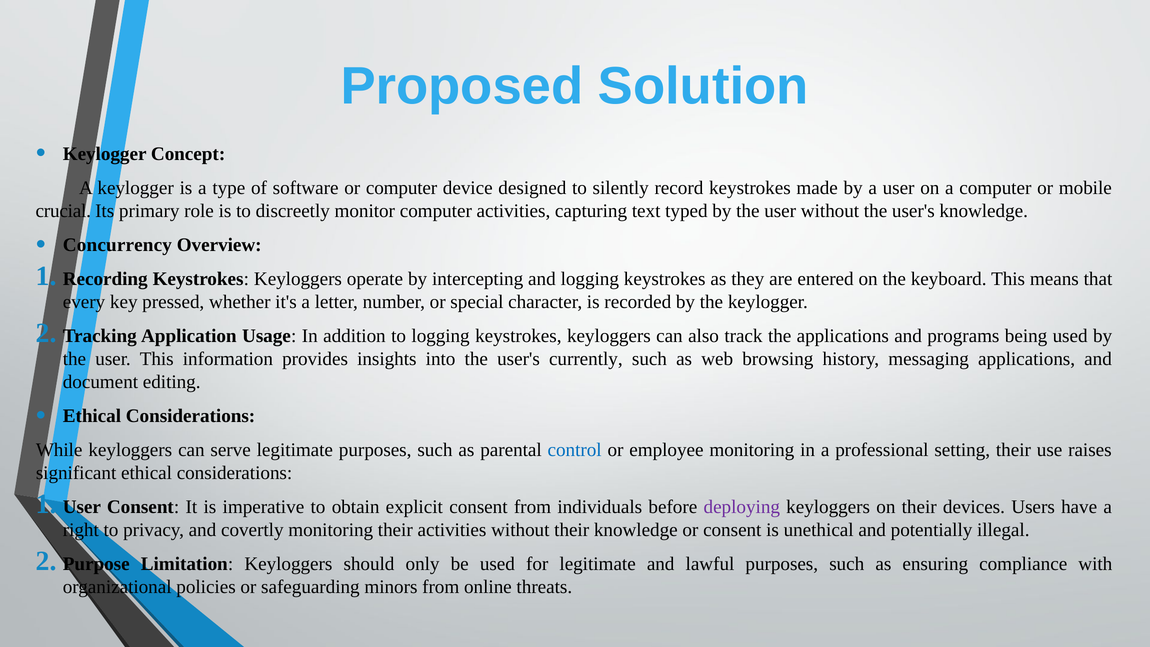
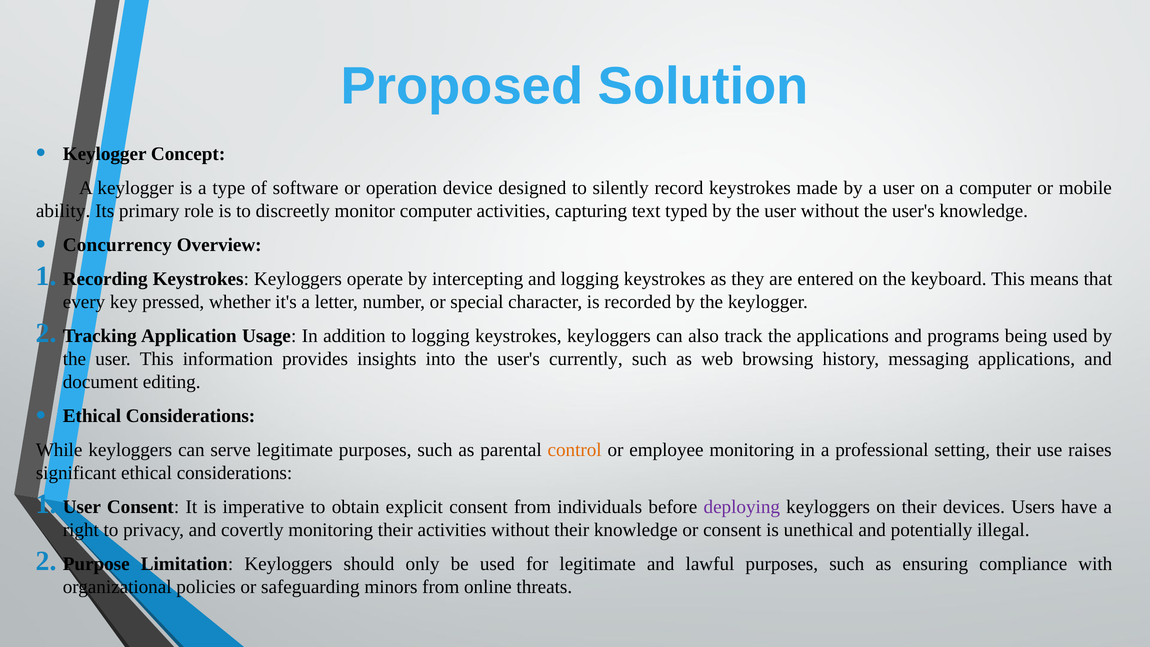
or computer: computer -> operation (402, 188)
crucial: crucial -> ability (63, 211)
control colour: blue -> orange (575, 450)
